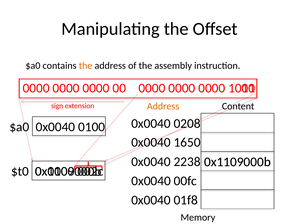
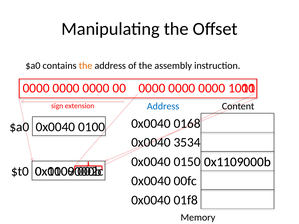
Address colour: orange -> blue (163, 106)
0208: 0208 -> 0168 (187, 124)
1650: 1650 -> 3534 (187, 142)
2238: 2238 -> 0150 (187, 162)
